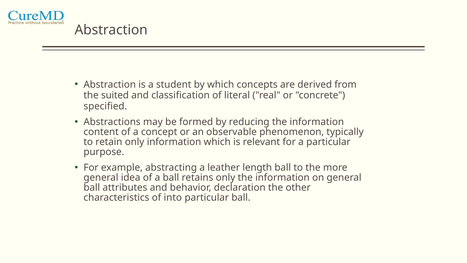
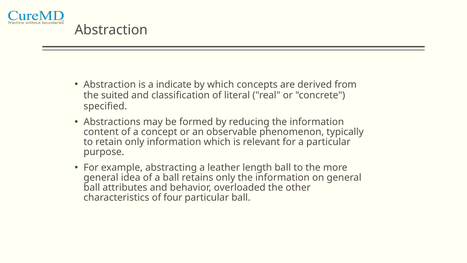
student: student -> indicate (174, 84)
declaration: declaration -> overloaded (240, 187)
into: into -> four (173, 197)
